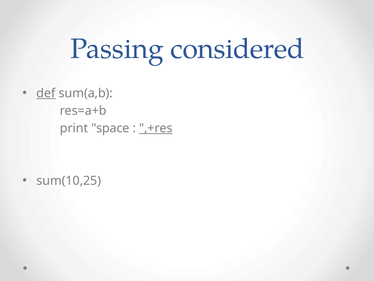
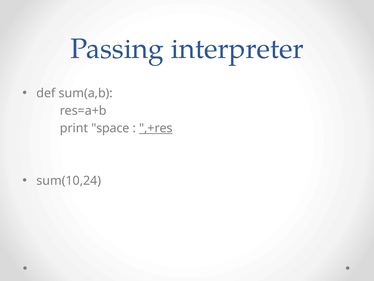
considered: considered -> interpreter (237, 49)
def underline: present -> none (46, 93)
sum(10,25: sum(10,25 -> sum(10,24 (69, 180)
